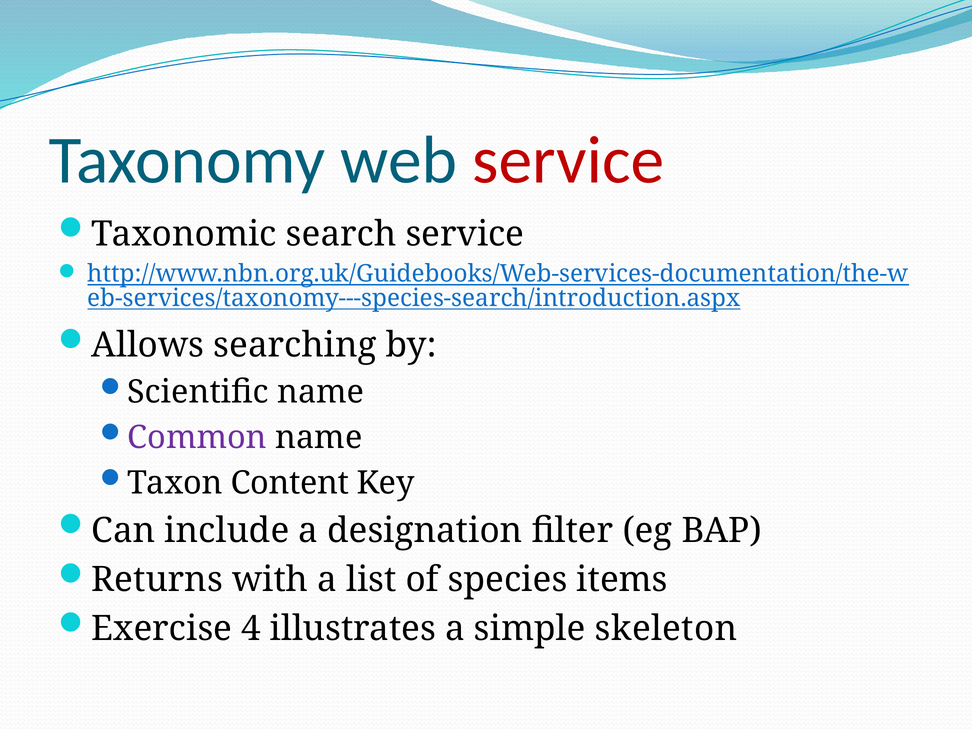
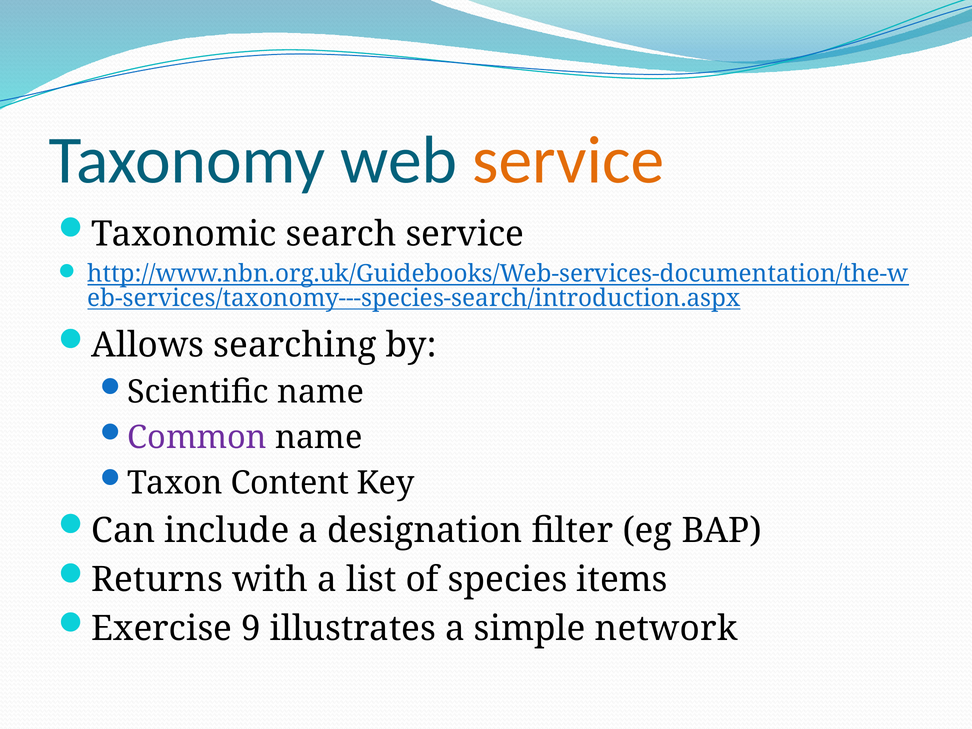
service colour: red -> orange (568, 161)
4: 4 -> 9 (251, 629)
skeleton: skeleton -> network (666, 629)
